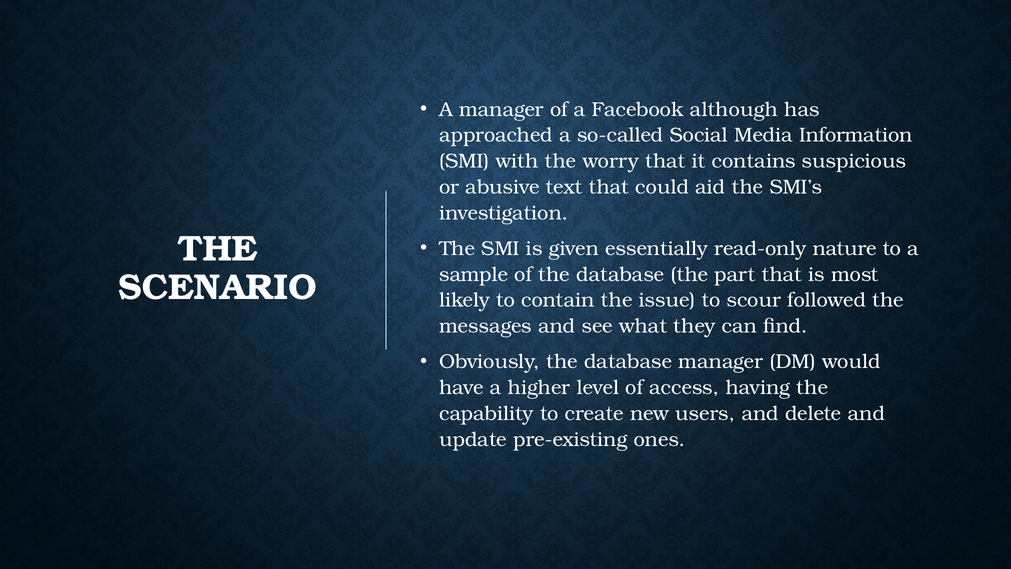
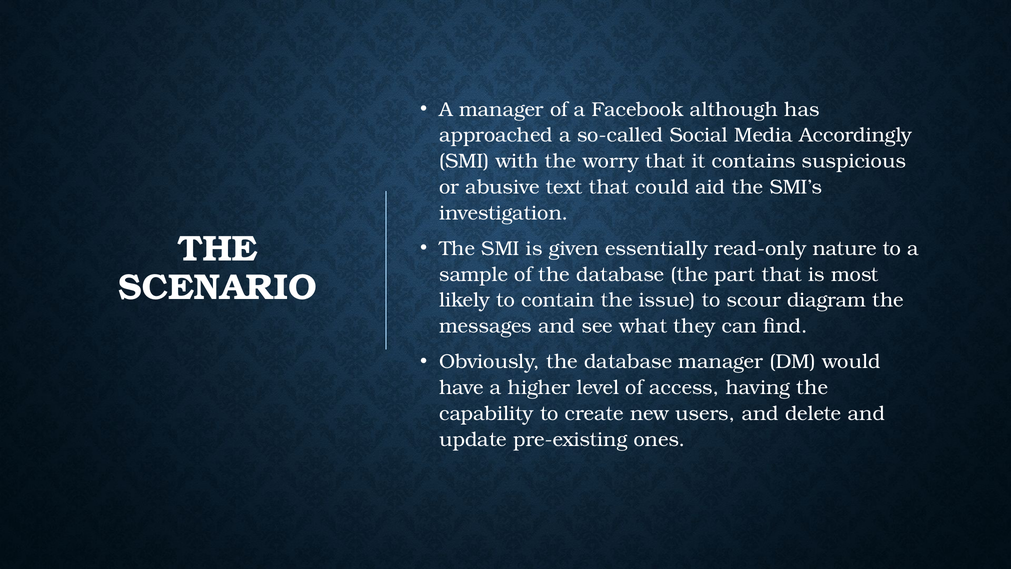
Information: Information -> Accordingly (856, 135)
followed: followed -> diagram (827, 300)
